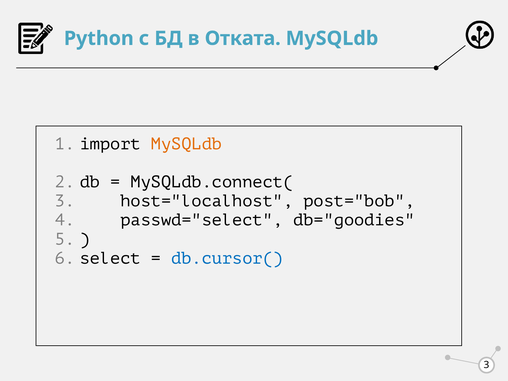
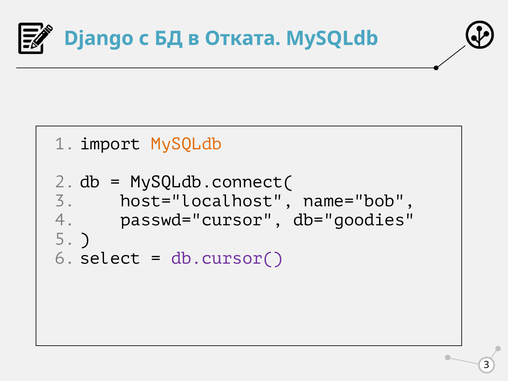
Python: Python -> Django (99, 38)
post="bob: post="bob -> name="bob (359, 201)
passwd="select: passwd="select -> passwd="cursor (202, 220)
db.cursor( colour: blue -> purple (227, 258)
